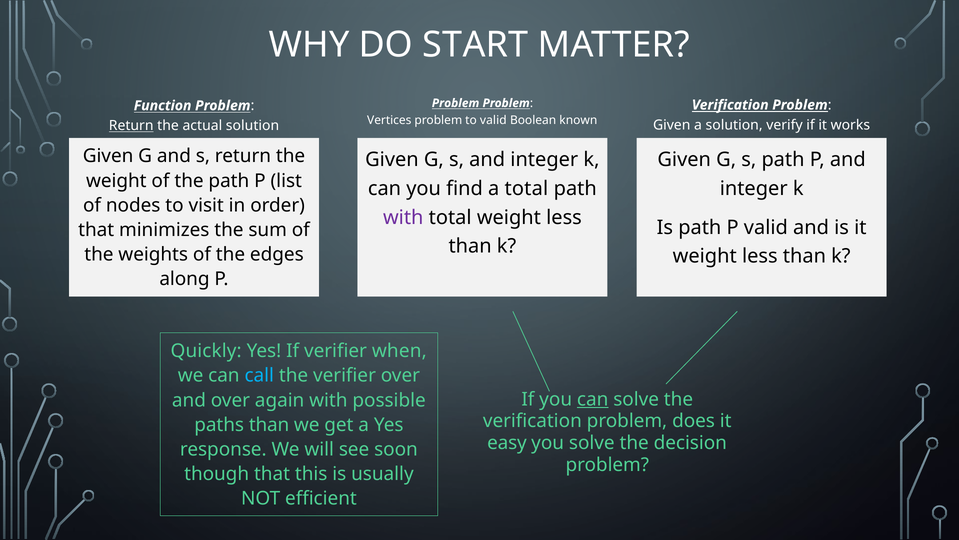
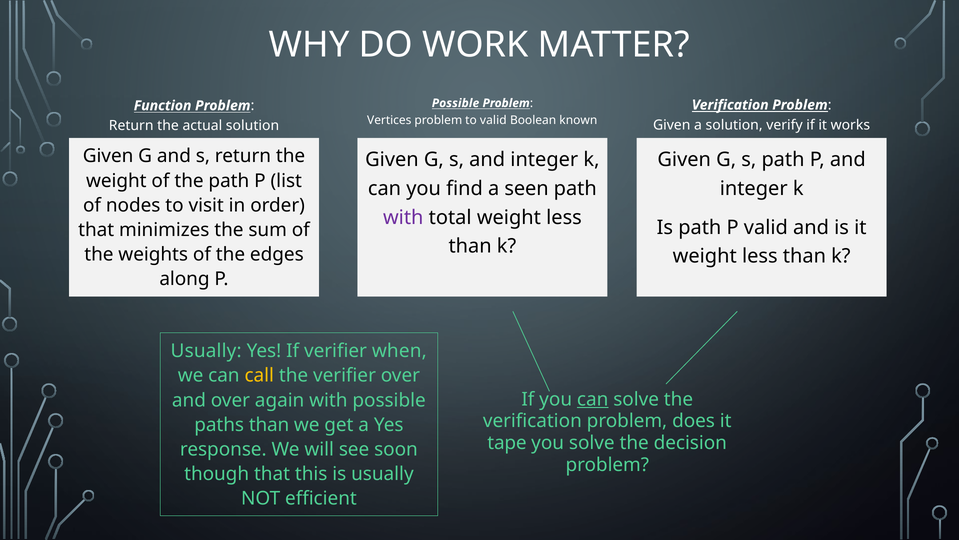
START: START -> WORK (475, 45)
Problem: Problem -> Possible (456, 103)
Return underline: present -> none (131, 126)
a total: total -> seen (527, 188)
Quickly: Quickly -> Usually (206, 351)
call colour: light blue -> yellow (259, 375)
easy: easy -> tape (507, 443)
